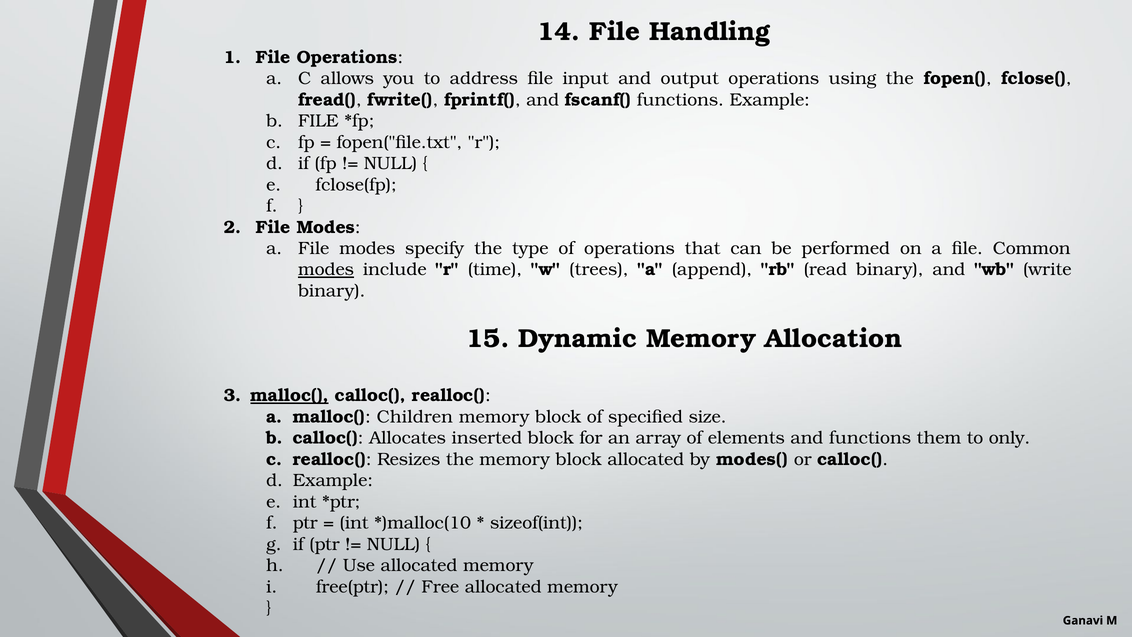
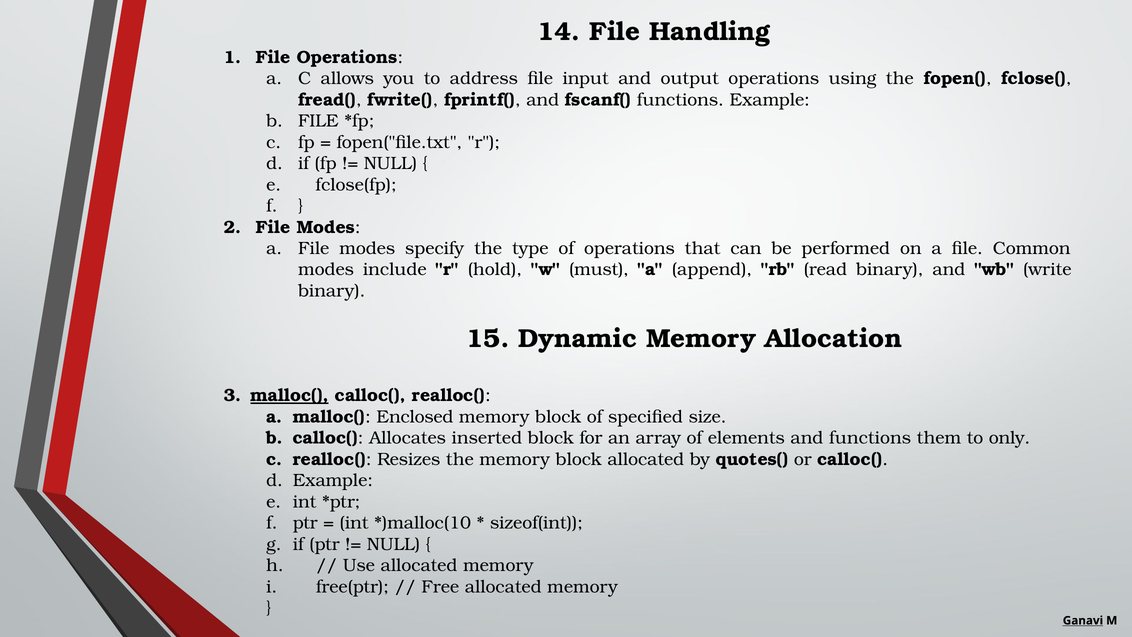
modes underline: present -> none (326, 270)
time: time -> hold (495, 270)
trees: trees -> must (599, 270)
Children: Children -> Enclosed (415, 417)
modes(: modes( -> quotes( (752, 459)
Ganavi underline: none -> present (1083, 620)
